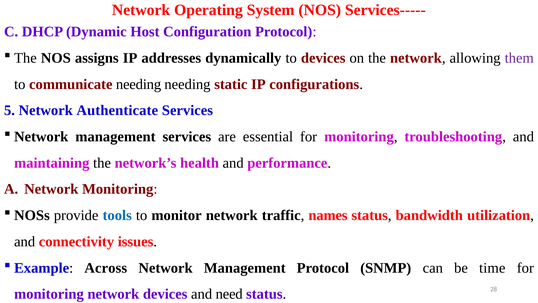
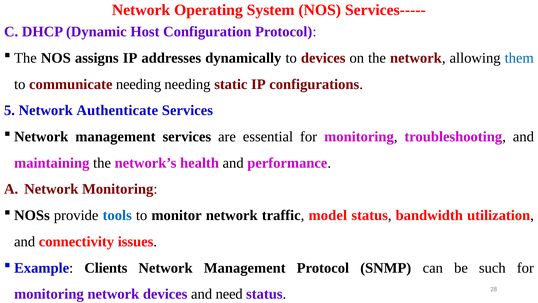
them colour: purple -> blue (519, 58)
names: names -> model (328, 215)
Across: Across -> Clients (106, 268)
time: time -> such (492, 268)
